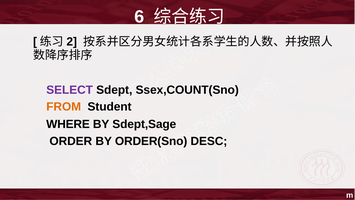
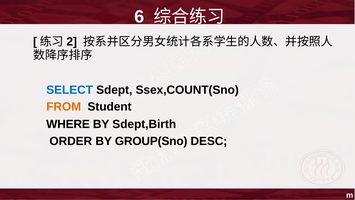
SELECT colour: purple -> blue (70, 90)
Sdept,Sage: Sdept,Sage -> Sdept,Birth (144, 124)
ORDER(Sno: ORDER(Sno -> GROUP(Sno (151, 141)
